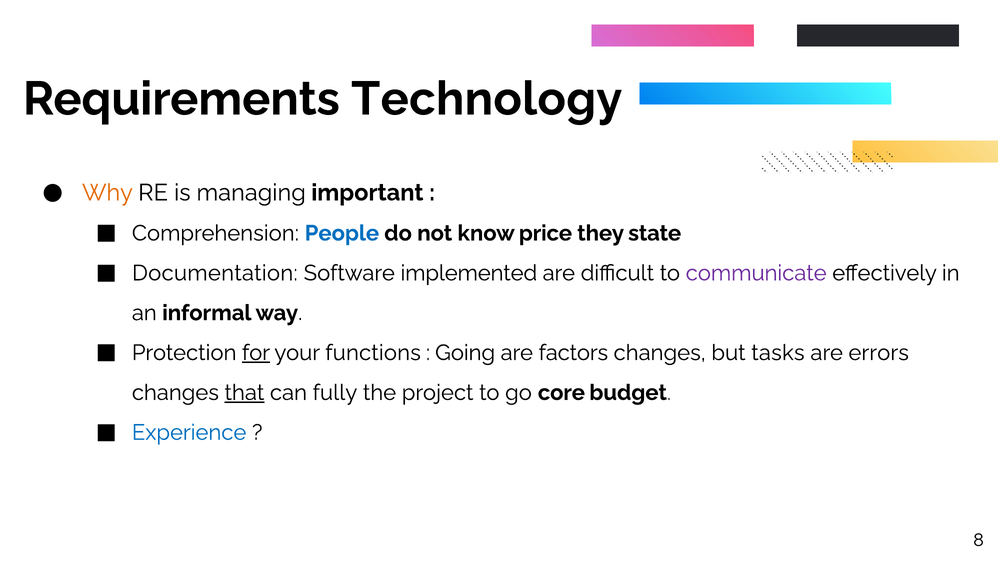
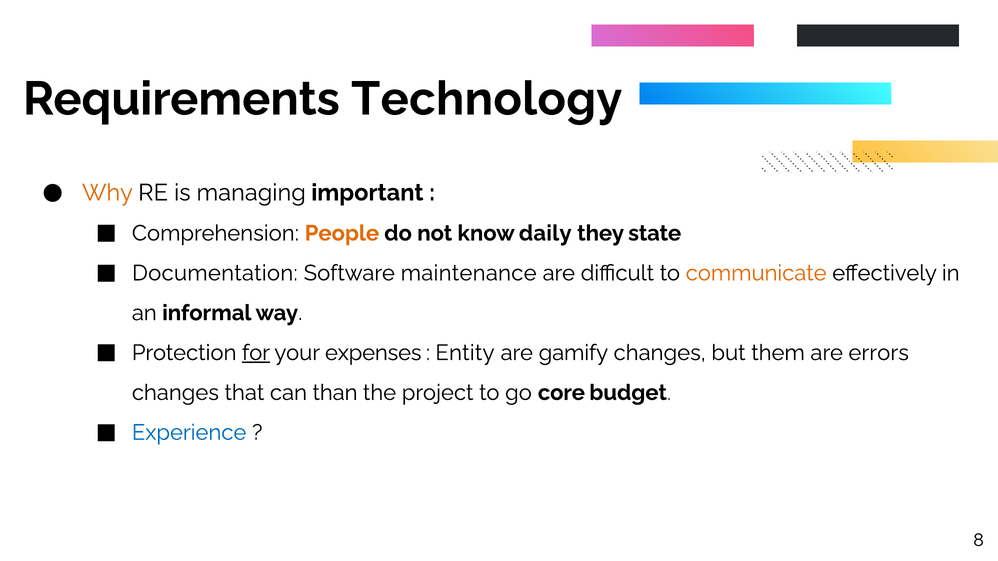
People colour: blue -> orange (342, 233)
price: price -> daily (545, 233)
implemented: implemented -> maintenance (469, 273)
communicate colour: purple -> orange (756, 273)
functions: functions -> expenses (373, 353)
Going: Going -> Entity (465, 353)
factors: factors -> gamify (573, 353)
tasks: tasks -> them (778, 353)
that underline: present -> none (244, 393)
fully: fully -> than (335, 393)
